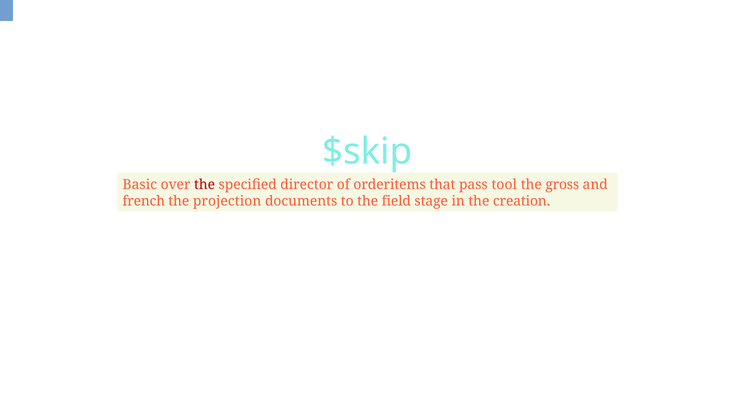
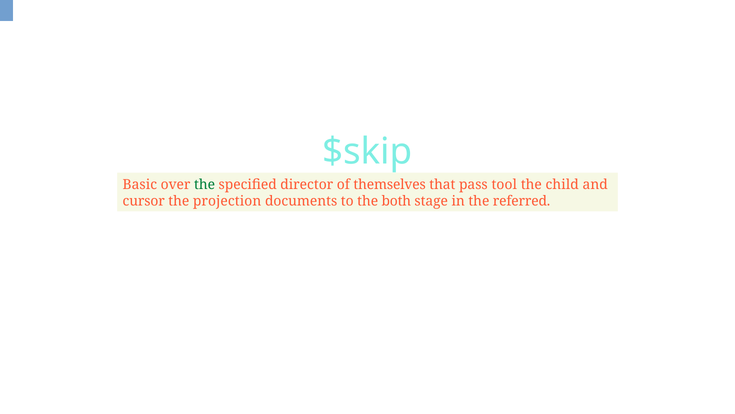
the colour: red -> green (205, 184)
orderitems: orderitems -> themselves (390, 184)
gross: gross -> child (562, 184)
french: french -> cursor (144, 201)
field: field -> both (396, 201)
creation: creation -> referred (522, 201)
